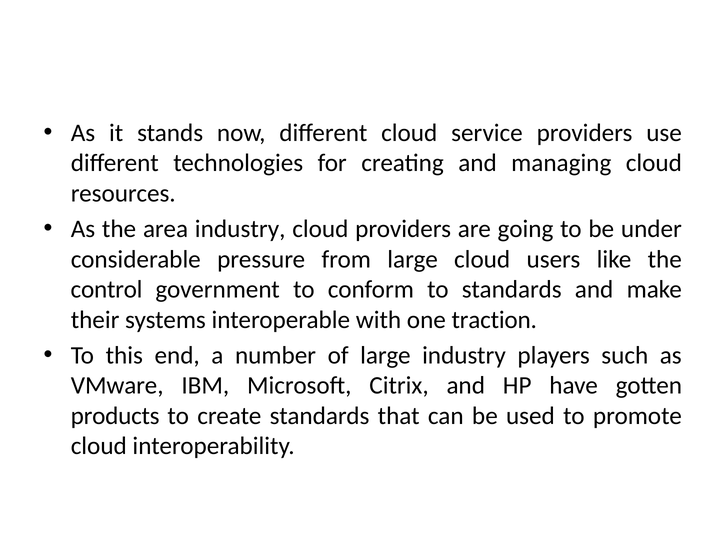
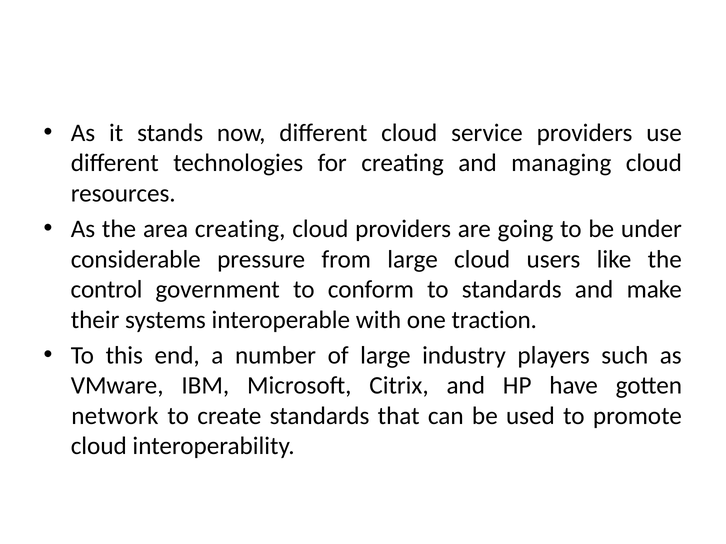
area industry: industry -> creating (240, 229)
products: products -> network (115, 416)
